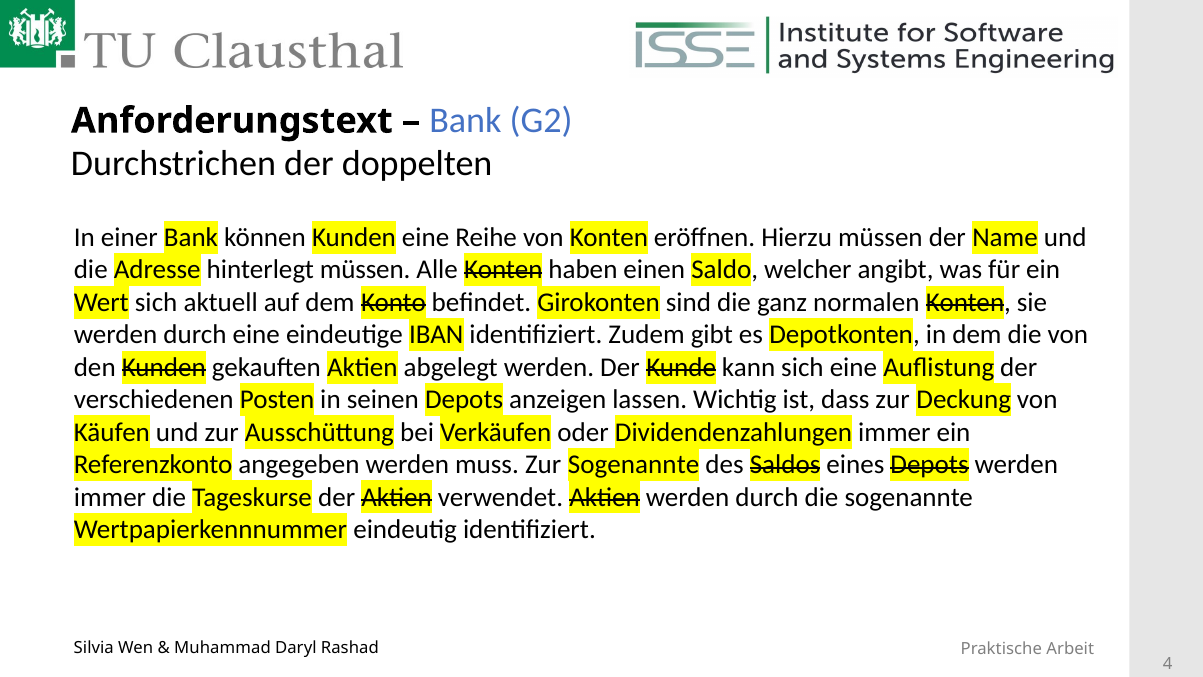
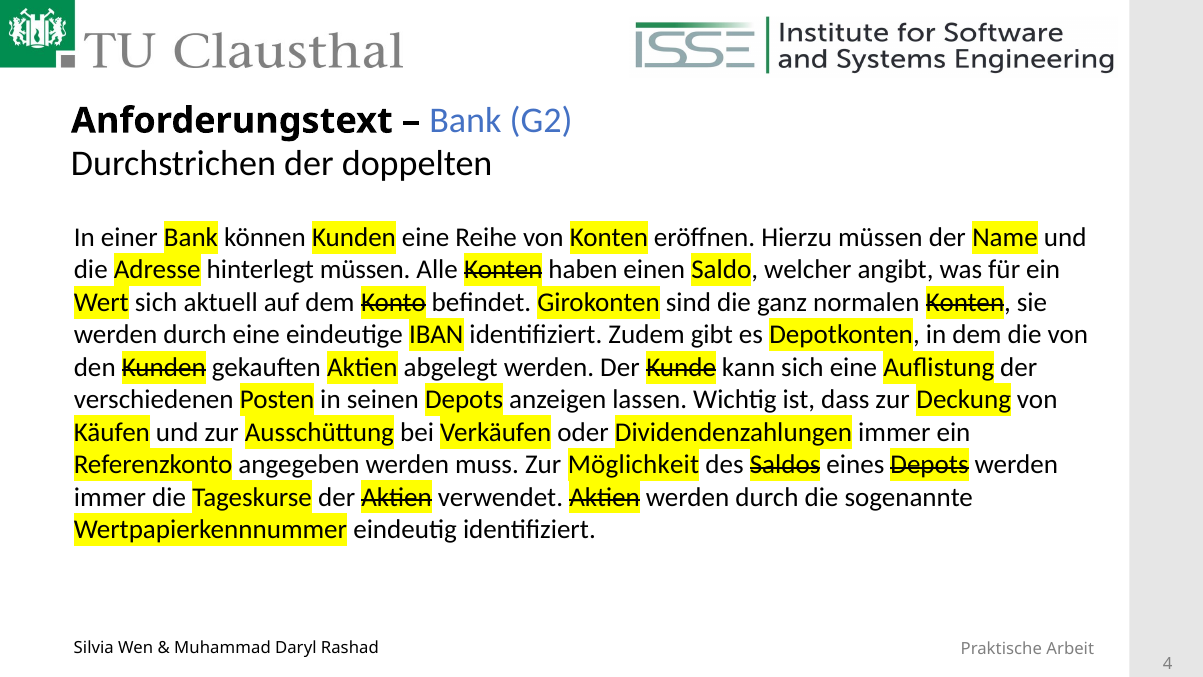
Zur Sogenannte: Sogenannte -> Möglichkeit (633, 465)
